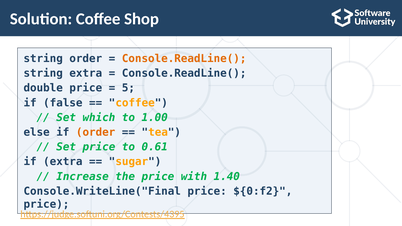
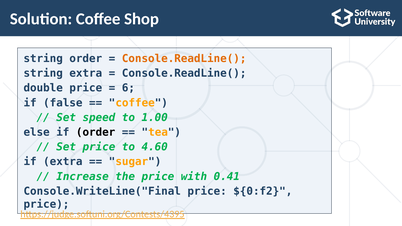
5: 5 -> 6 (128, 88)
which: which -> speed (99, 118)
order colour: orange -> black (96, 132)
0.61: 0.61 -> 4.60 (155, 147)
1.40: 1.40 -> 0.41 (227, 177)
